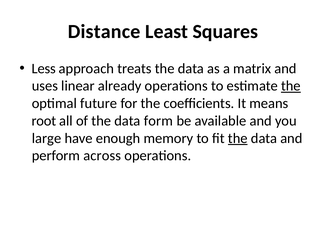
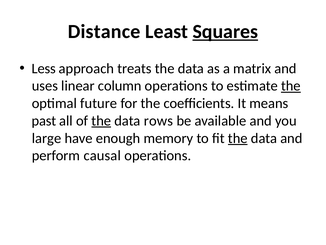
Squares underline: none -> present (225, 32)
already: already -> column (120, 86)
root: root -> past (44, 121)
the underline: none -> present (101, 121)
form: form -> rows (158, 121)
across: across -> causal (102, 155)
